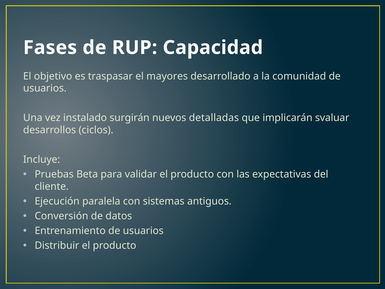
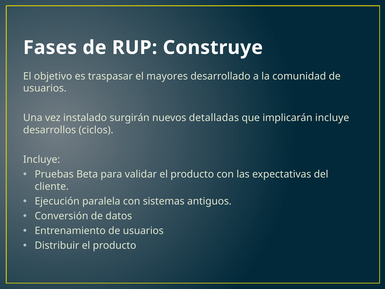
Capacidad: Capacidad -> Construye (213, 48)
implicarán svaluar: svaluar -> incluye (332, 118)
